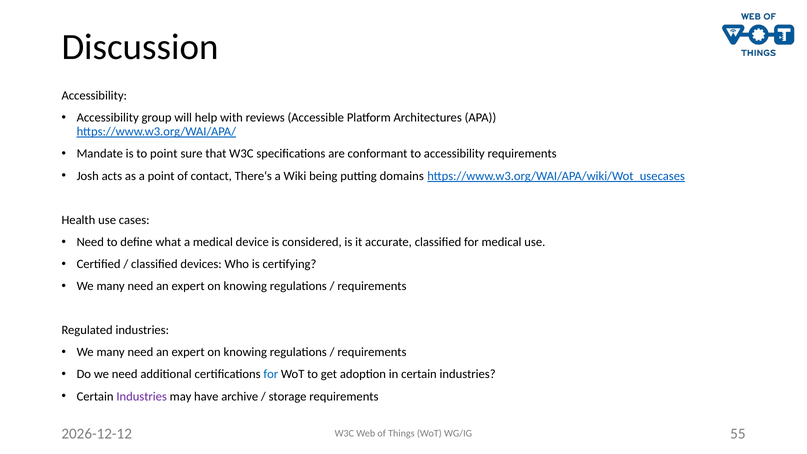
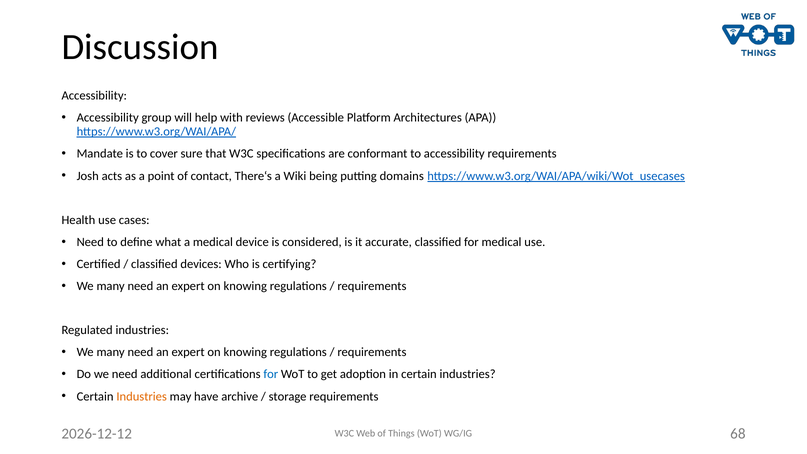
to point: point -> cover (164, 154)
Industries colour: purple -> orange (142, 396)
55: 55 -> 68 (738, 434)
